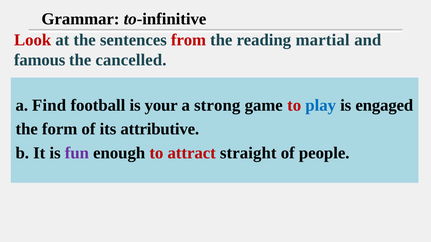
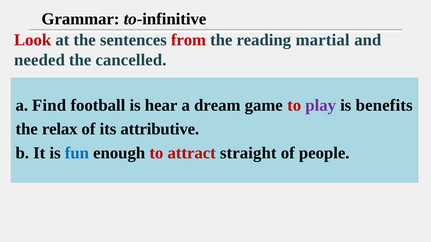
famous: famous -> needed (39, 60)
your: your -> hear (161, 105)
strong: strong -> dream (217, 105)
play colour: blue -> purple (321, 105)
engaged: engaged -> benefits (384, 105)
form: form -> relax (60, 129)
fun colour: purple -> blue (77, 153)
